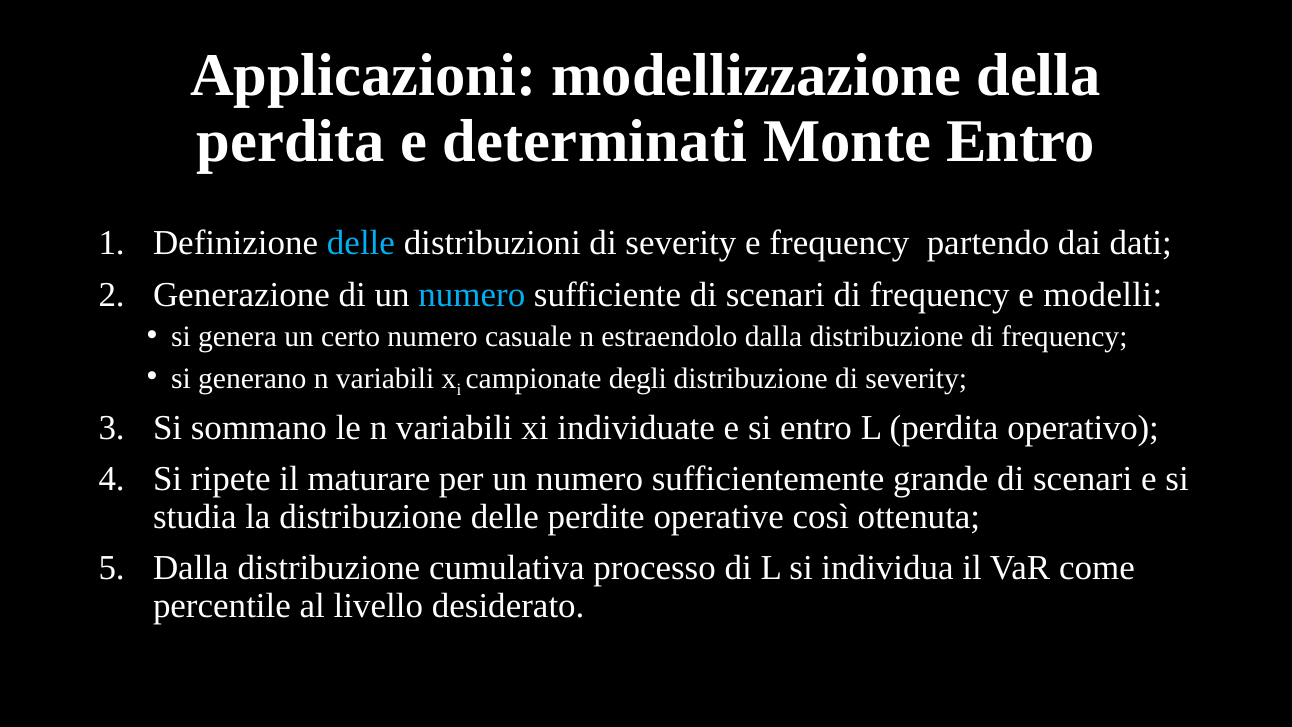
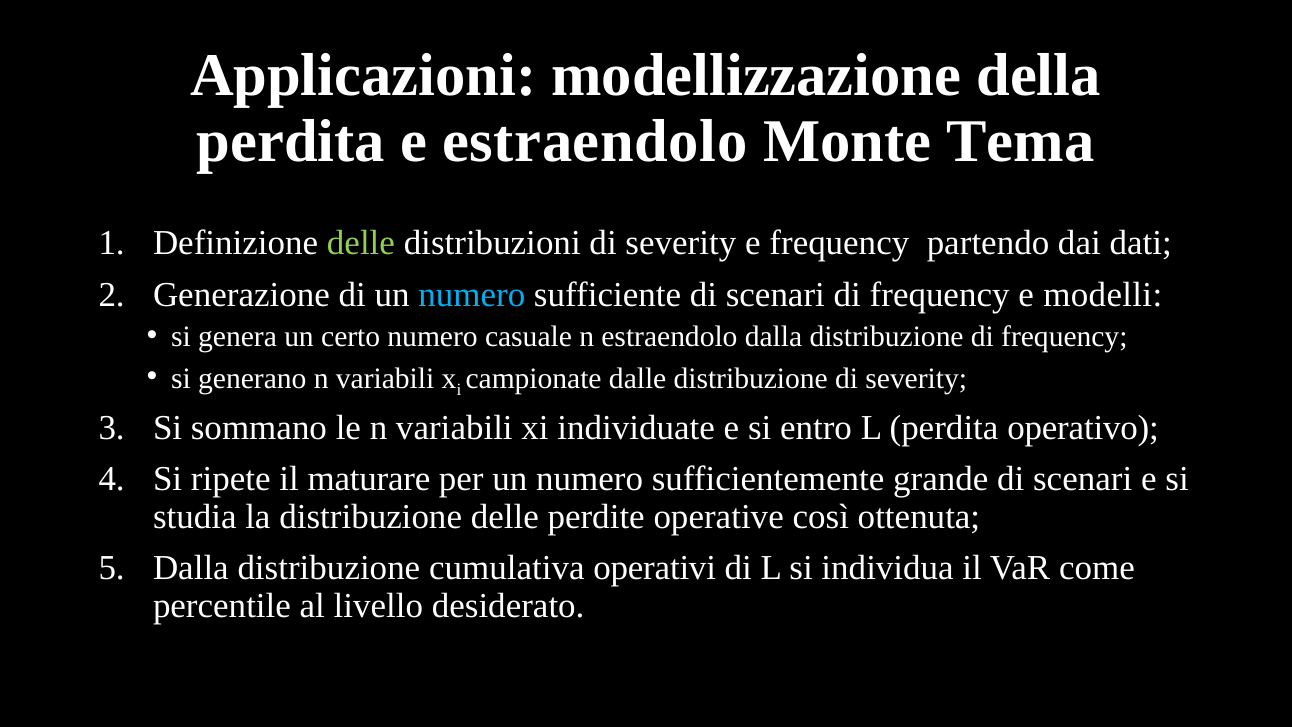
e determinati: determinati -> estraendolo (595, 141)
Monte Entro: Entro -> Tema (1020, 141)
delle colour: light blue -> light green (361, 243)
degli: degli -> dalle (638, 378)
processo: processo -> operativi (655, 568)
